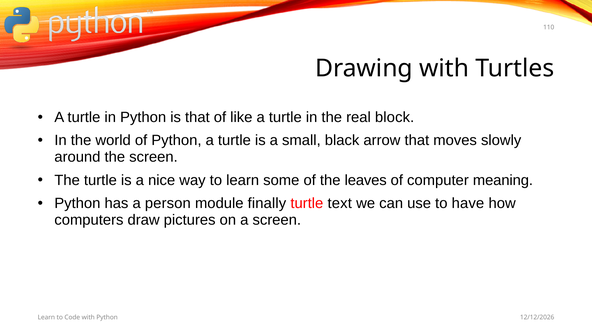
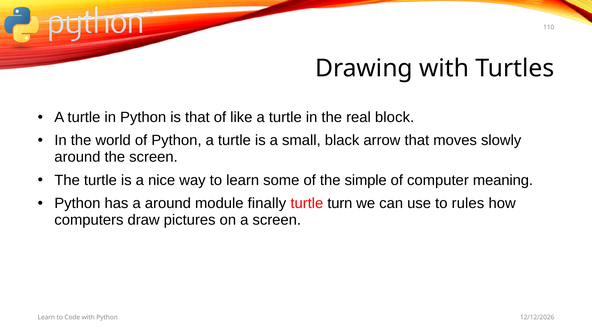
leaves: leaves -> simple (366, 180)
a person: person -> around (168, 203)
text: text -> turn (340, 203)
have: have -> rules (468, 203)
